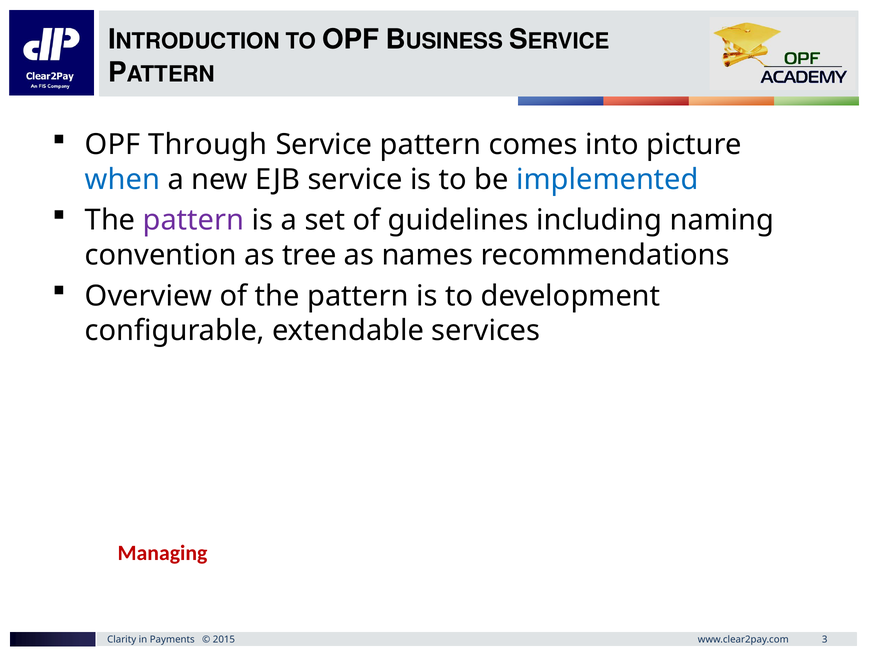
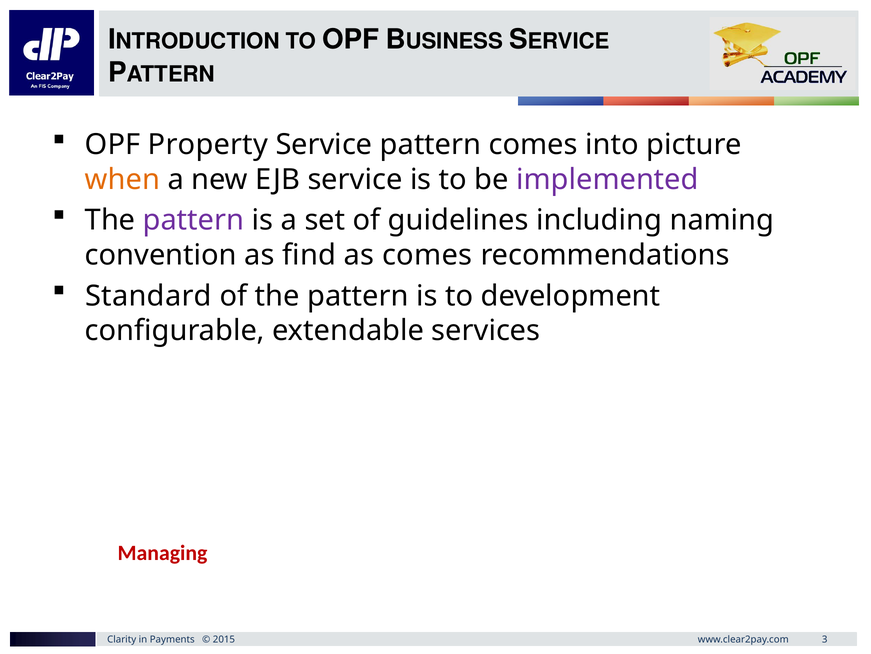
Through: Through -> Property (208, 145)
when colour: blue -> orange (122, 179)
implemented colour: blue -> purple (607, 179)
tree: tree -> find (309, 255)
as names: names -> comes (427, 255)
Overview: Overview -> Standard (148, 296)
